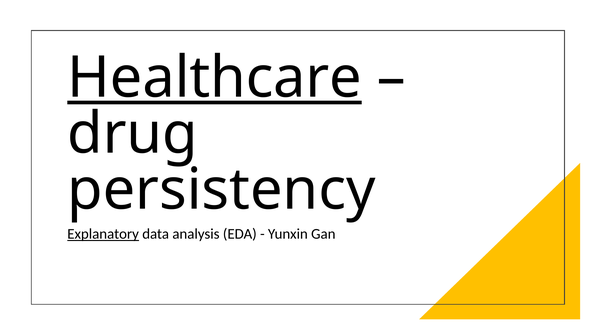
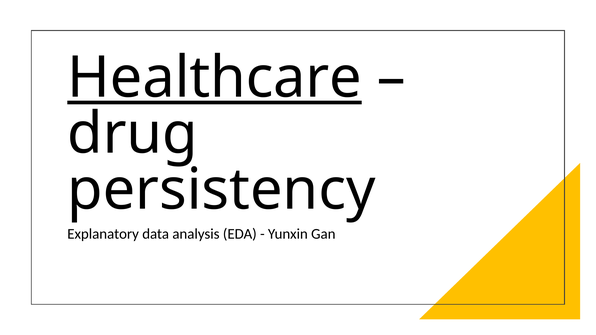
Explanatory underline: present -> none (103, 234)
